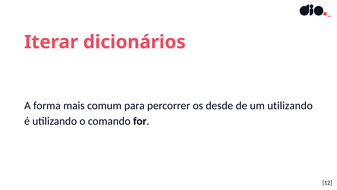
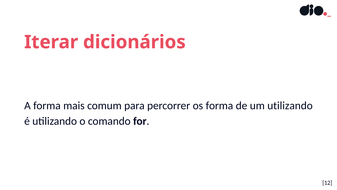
os desde: desde -> forma (219, 105)
